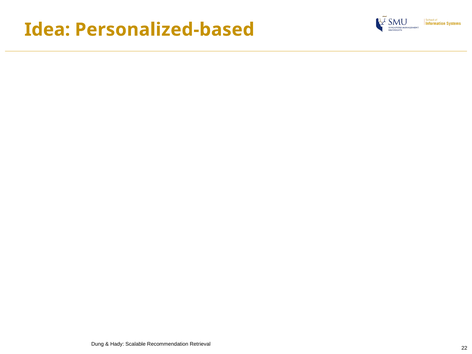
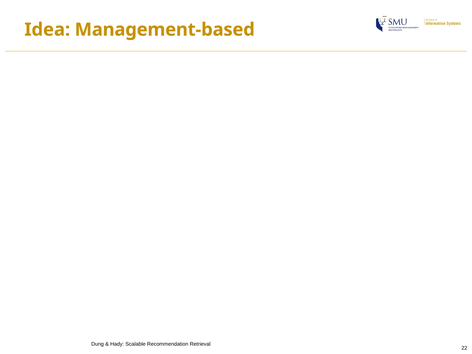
Personalized-based: Personalized-based -> Management-based (165, 30)
